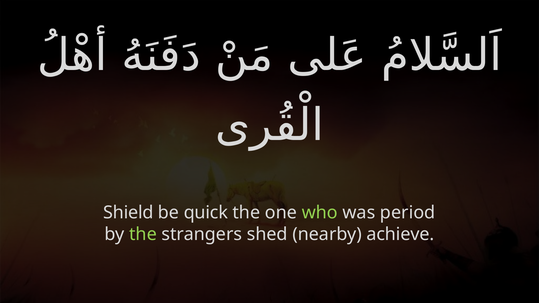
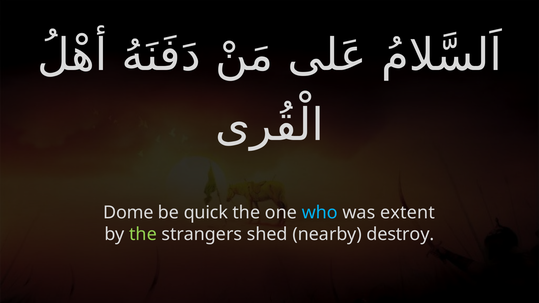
Shield: Shield -> Dome (128, 213)
who colour: light green -> light blue (320, 213)
period: period -> extent (408, 213)
achieve: achieve -> destroy (400, 234)
